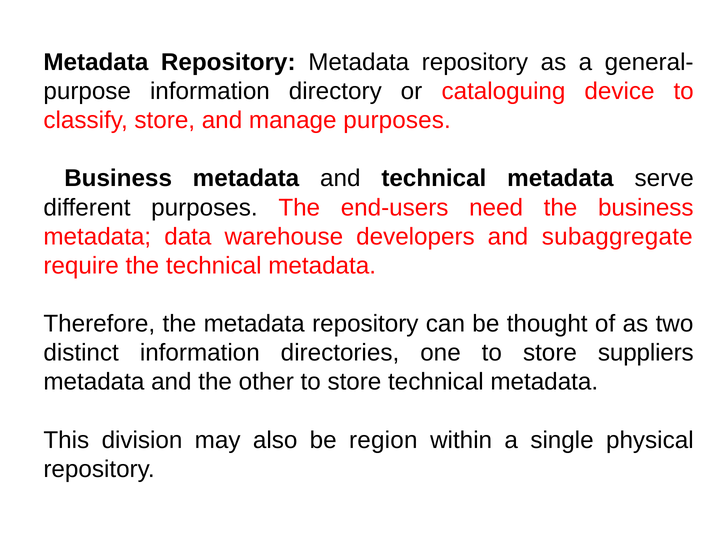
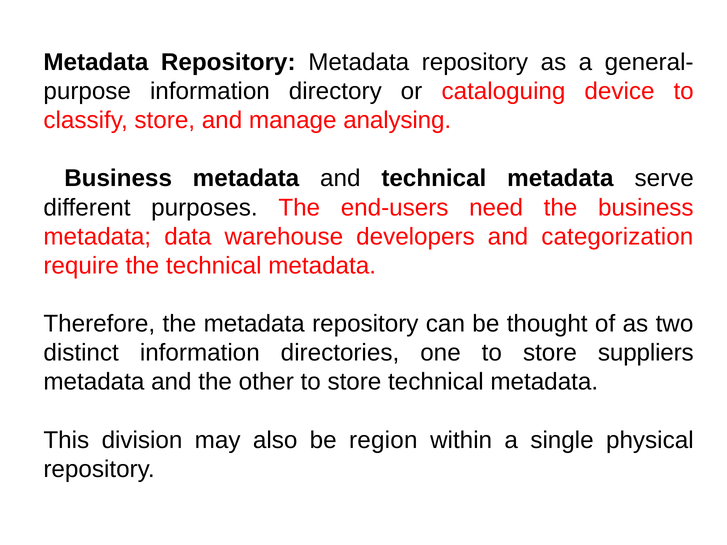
manage purposes: purposes -> analysing (397, 120)
subaggregate: subaggregate -> categorization (617, 237)
